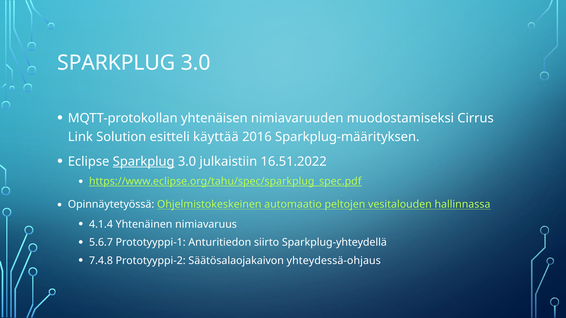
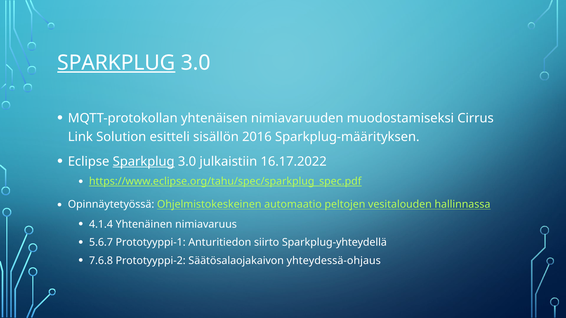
SPARKPLUG underline: none -> present (116, 63)
käyttää: käyttää -> sisällön (216, 137)
16.51.2022: 16.51.2022 -> 16.17.2022 (294, 162)
7.4.8: 7.4.8 -> 7.6.8 (101, 261)
